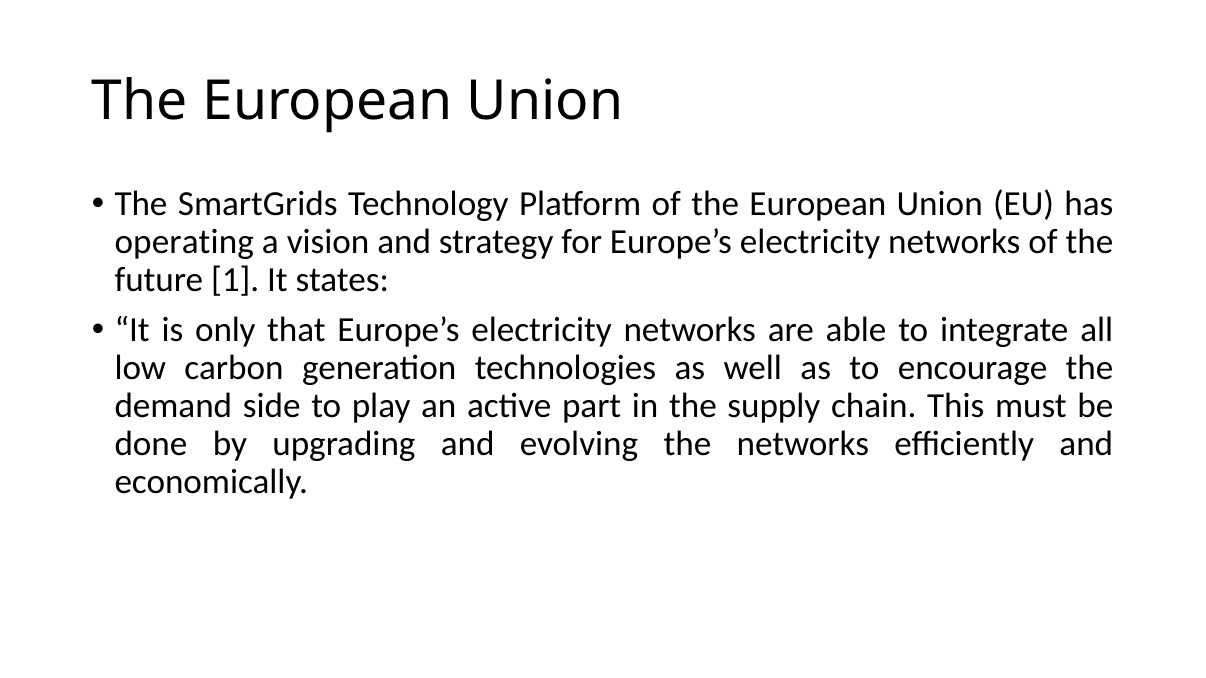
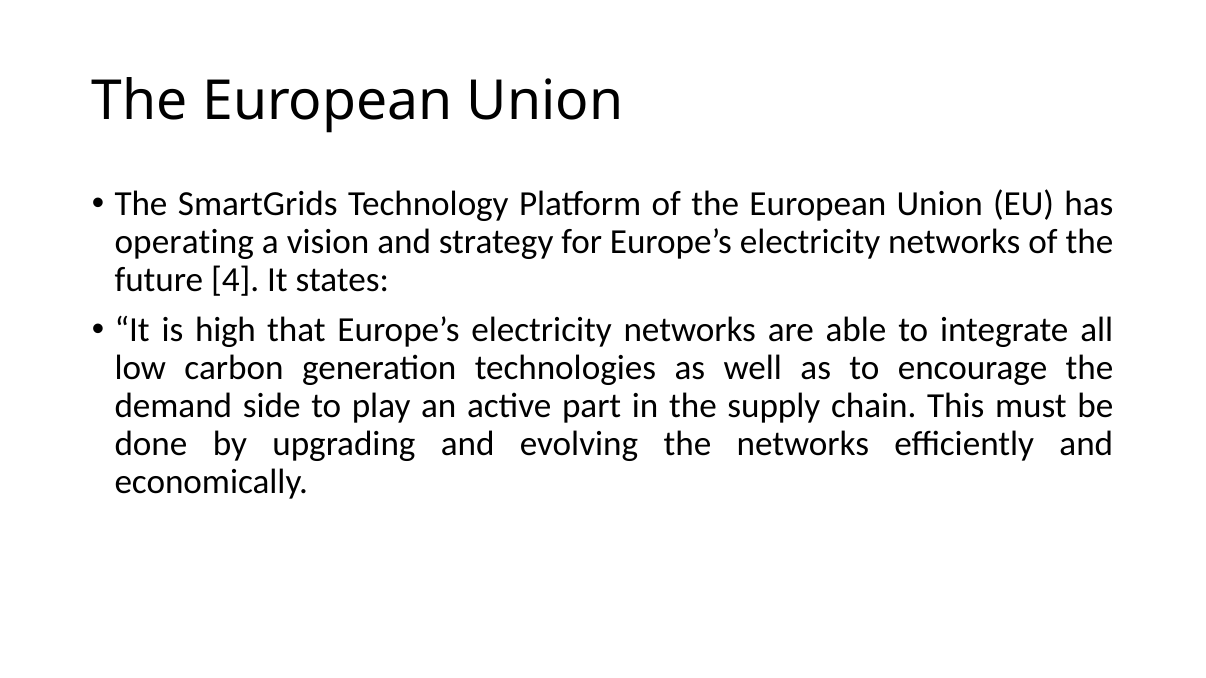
1: 1 -> 4 (235, 280)
only: only -> high (225, 330)
